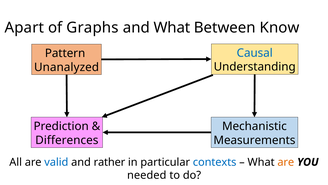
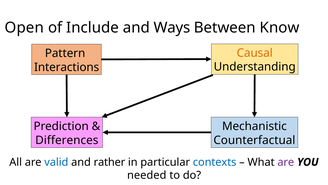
Apart: Apart -> Open (24, 28)
Graphs: Graphs -> Include (93, 28)
and What: What -> Ways (172, 28)
Causal colour: blue -> orange (255, 53)
Unanalyzed: Unanalyzed -> Interactions (67, 67)
Measurements: Measurements -> Counterfactual (254, 140)
are colour: orange -> purple (286, 162)
